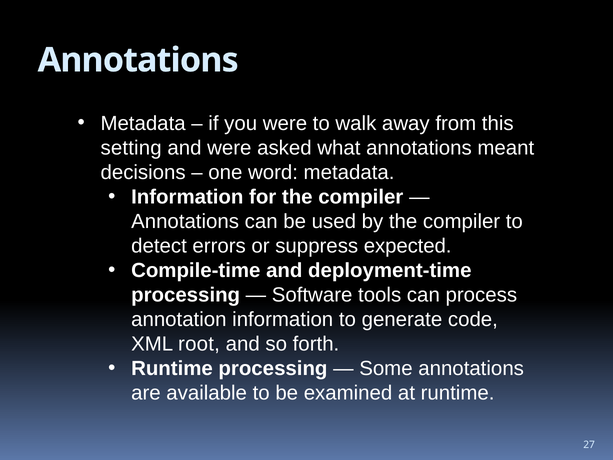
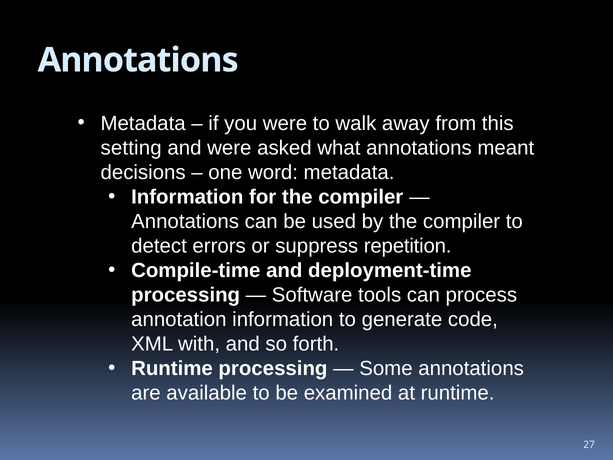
expected: expected -> repetition (408, 246)
root: root -> with (199, 344)
